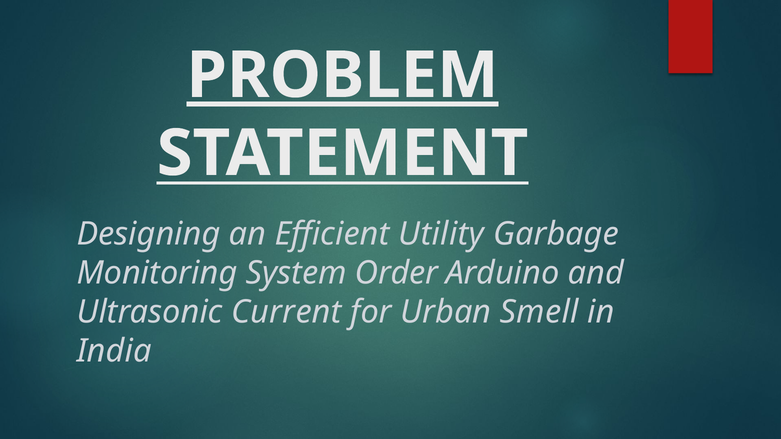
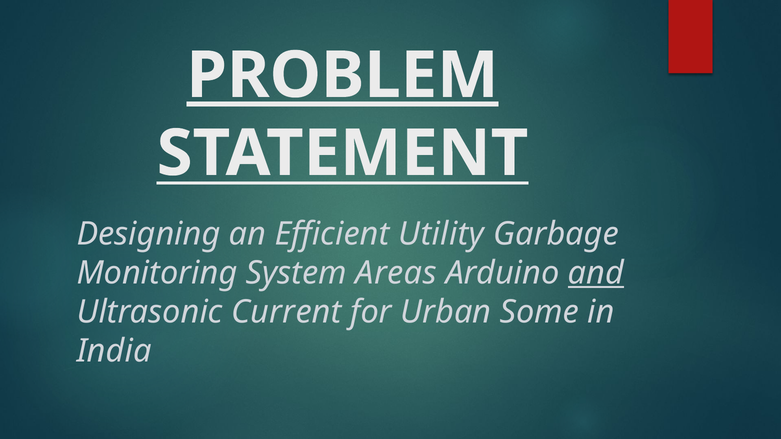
Order: Order -> Areas (396, 273)
and underline: none -> present (596, 273)
Smell: Smell -> Some (539, 312)
